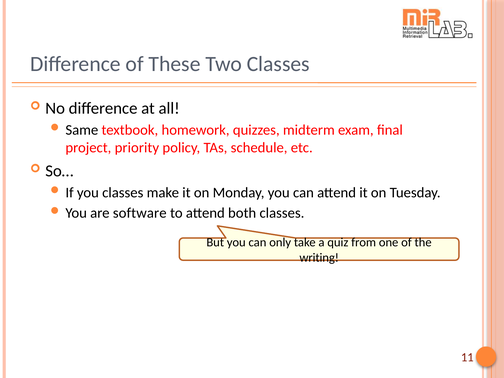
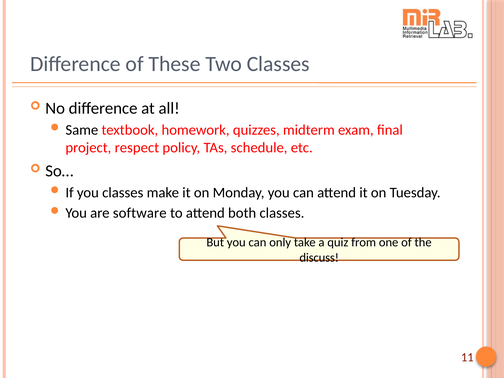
priority: priority -> respect (137, 148)
writing: writing -> discuss (319, 258)
